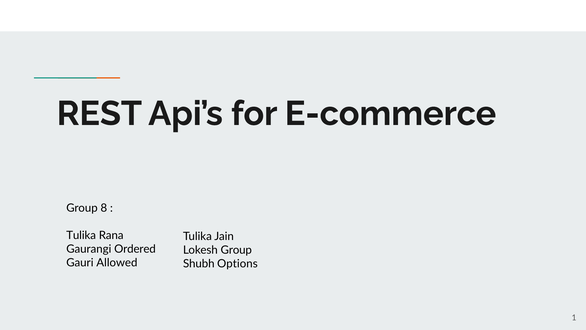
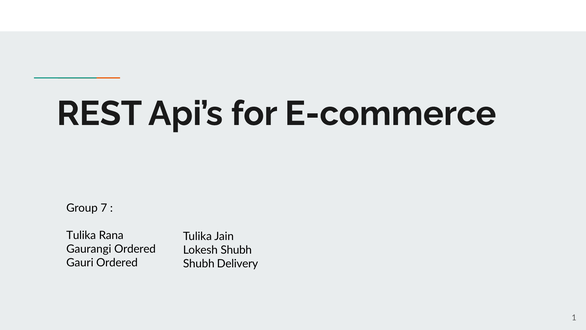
8: 8 -> 7 (104, 208)
Lokesh Group: Group -> Shubh (236, 250)
Gauri Allowed: Allowed -> Ordered (117, 263)
Options: Options -> Delivery (238, 263)
